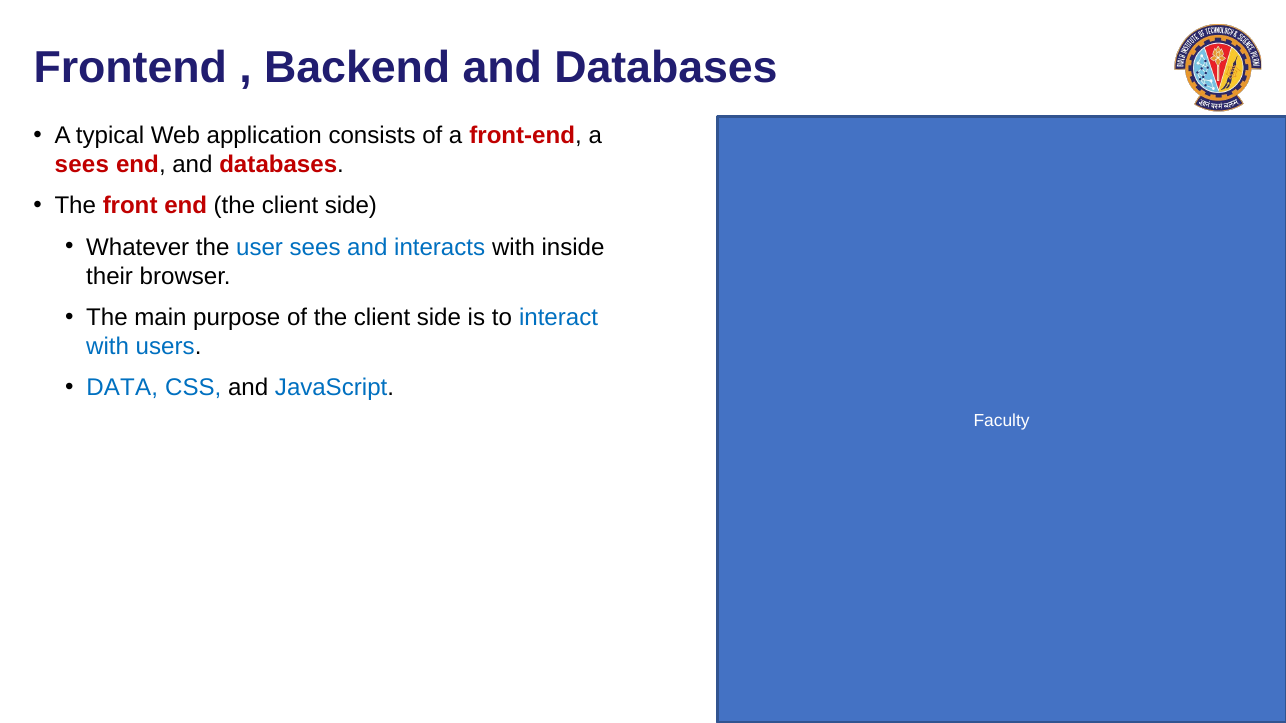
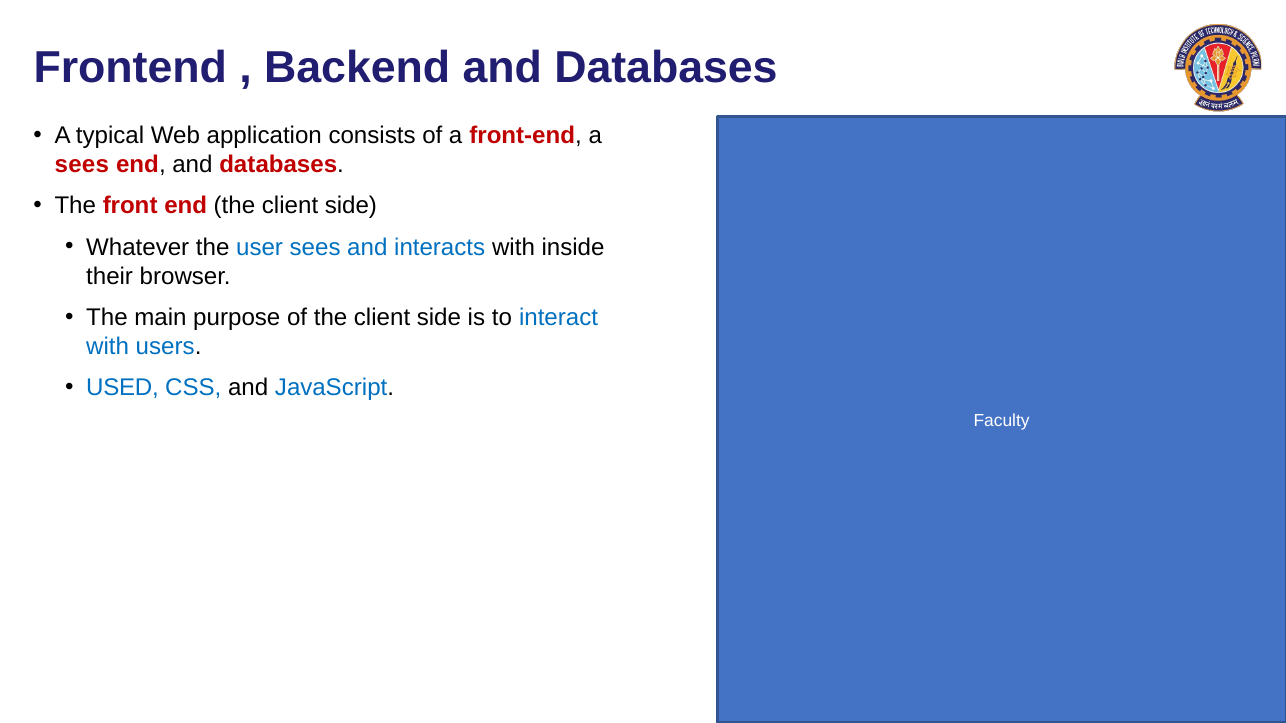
DATA: DATA -> USED (122, 388)
